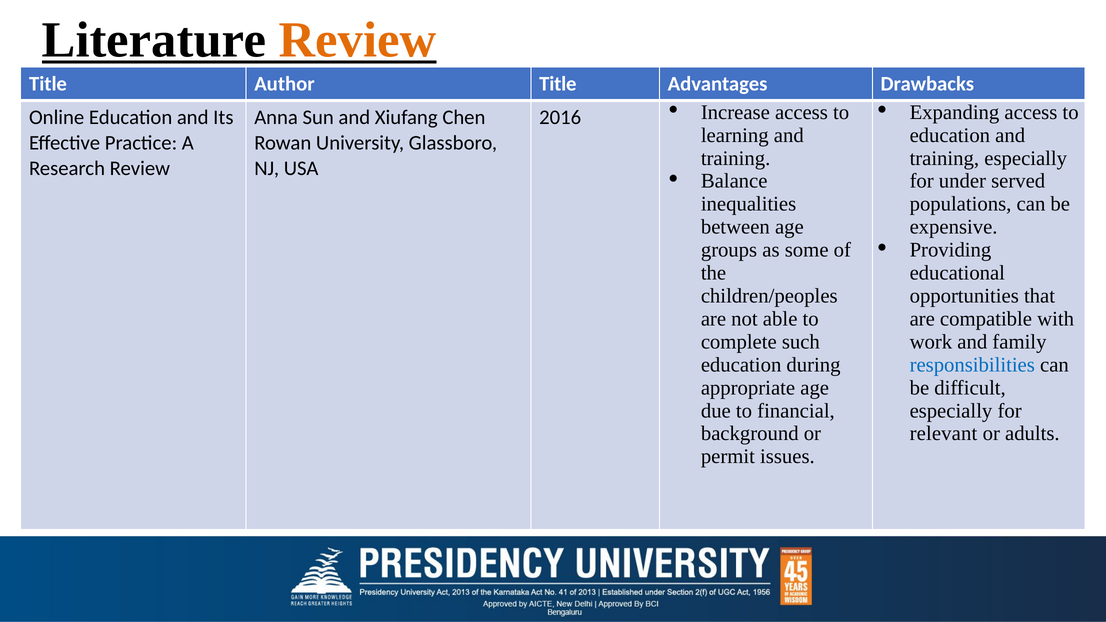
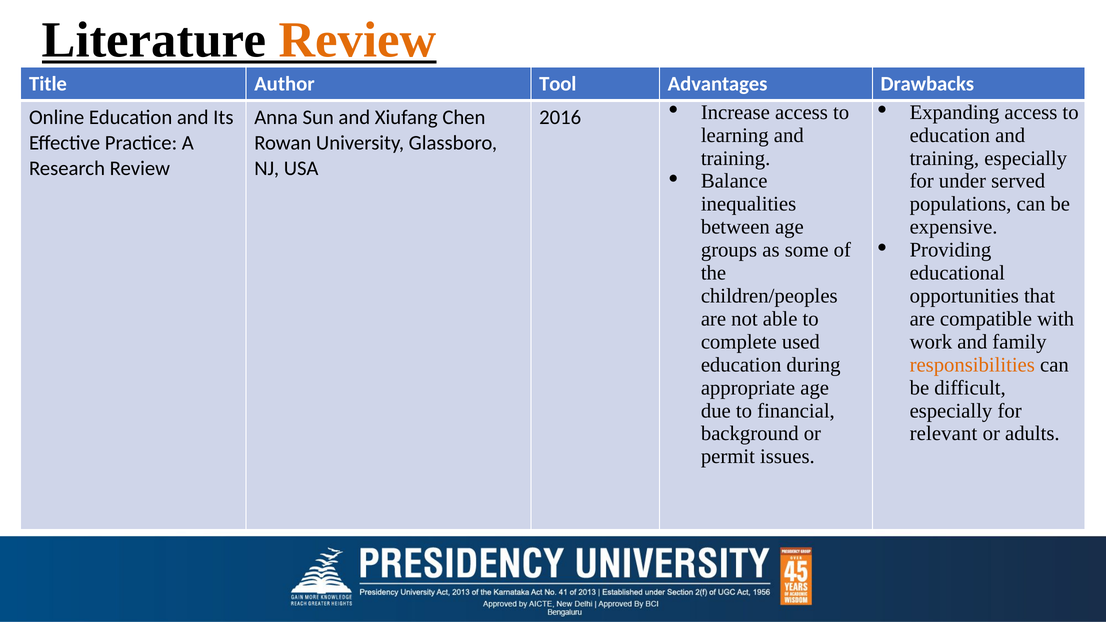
Author Title: Title -> Tool (558, 84)
such: such -> used (801, 342)
responsibilities colour: blue -> orange (972, 365)
